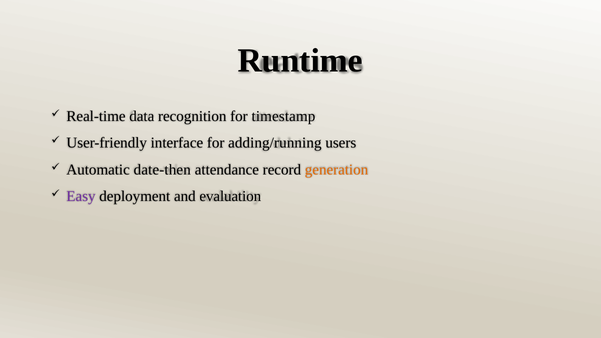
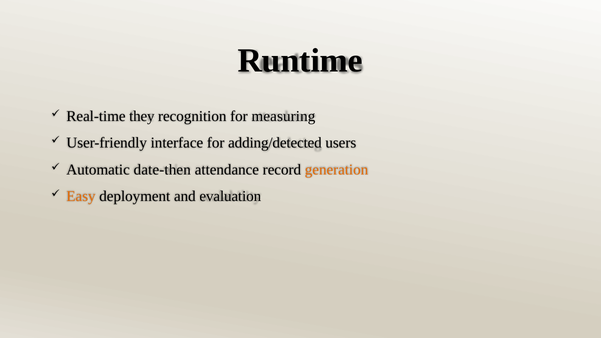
data: data -> they (142, 116)
timestamp: timestamp -> measuring (283, 116)
adding/running: adding/running -> adding/detected (275, 143)
Easy colour: purple -> orange (81, 196)
